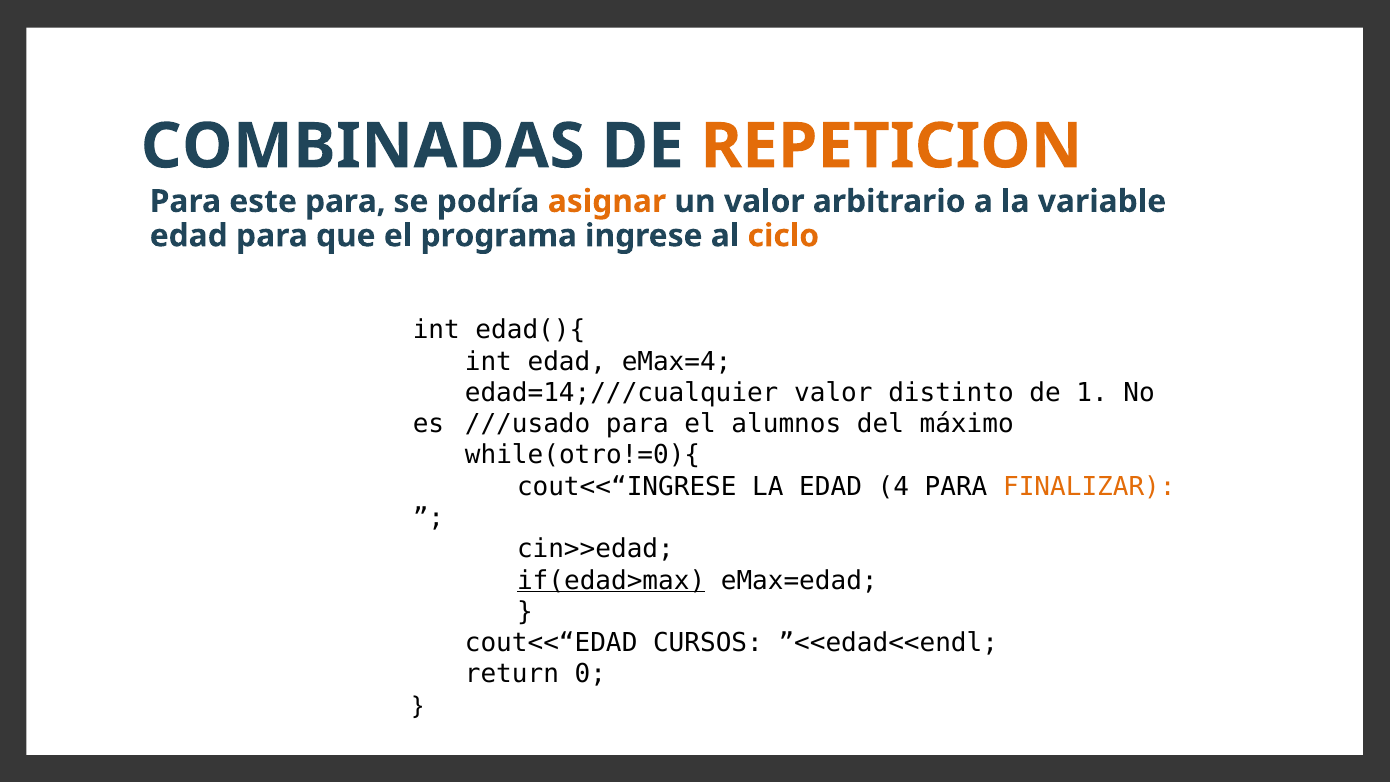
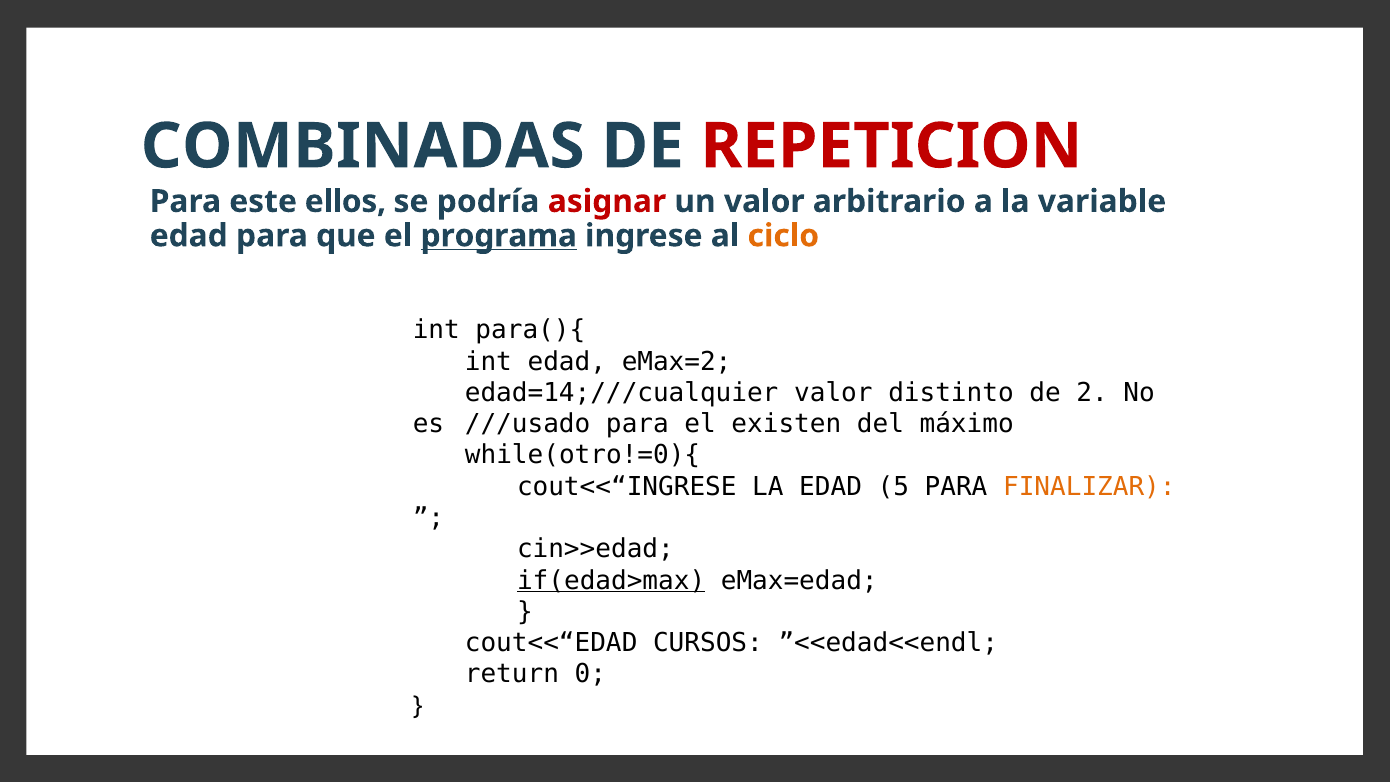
REPETICION colour: orange -> red (891, 146)
este para: para -> ellos (345, 201)
asignar colour: orange -> red (607, 201)
programa underline: none -> present (499, 236)
edad(){: edad(){ -> para(){ (530, 330)
eMax=4: eMax=4 -> eMax=2 (677, 361)
1: 1 -> 2 (1092, 393)
alumnos: alumnos -> existen (786, 424)
4: 4 -> 5 (893, 486)
